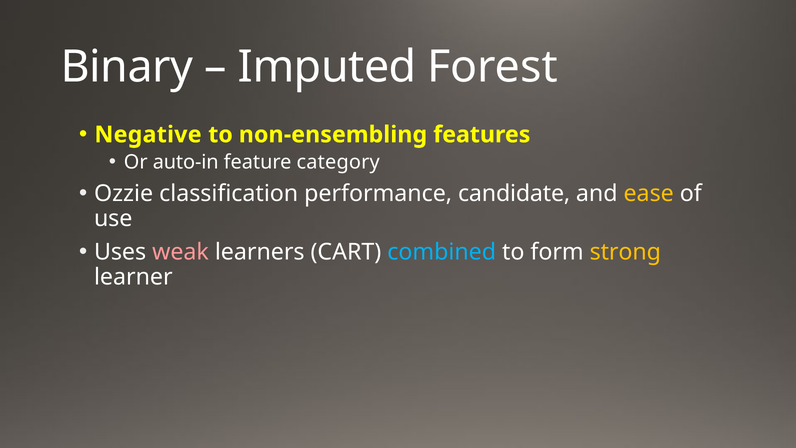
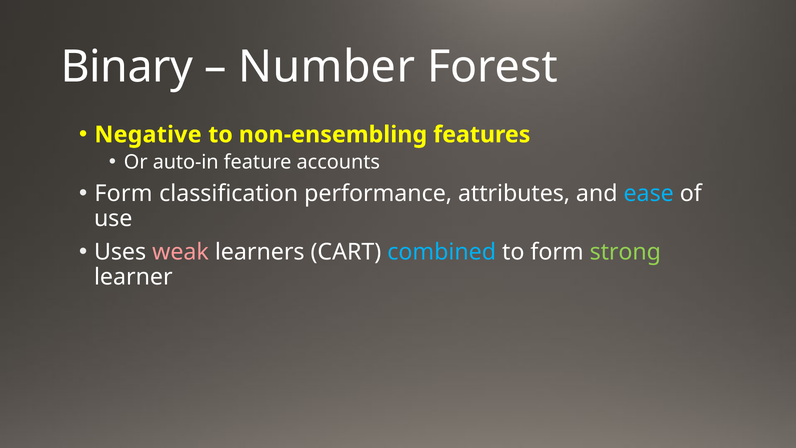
Imputed: Imputed -> Number (327, 67)
category: category -> accounts (338, 162)
Ozzie: Ozzie -> Form (123, 194)
candidate: candidate -> attributes (514, 194)
ease colour: yellow -> light blue (649, 194)
strong colour: yellow -> light green (625, 252)
